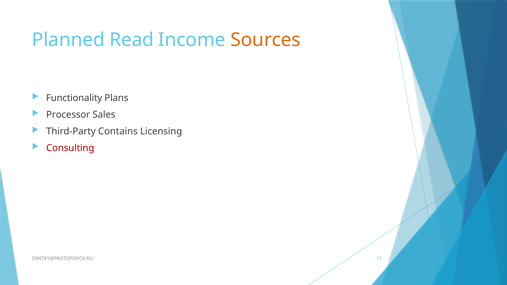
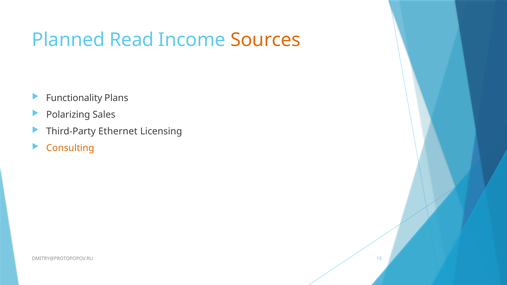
Processor: Processor -> Polarizing (68, 115)
Contains: Contains -> Ethernet (118, 132)
Consulting colour: red -> orange (70, 148)
